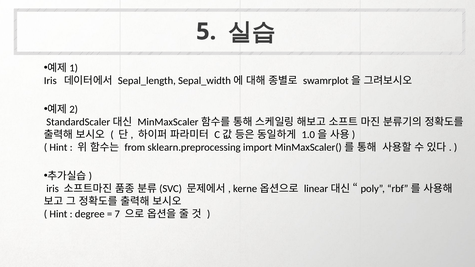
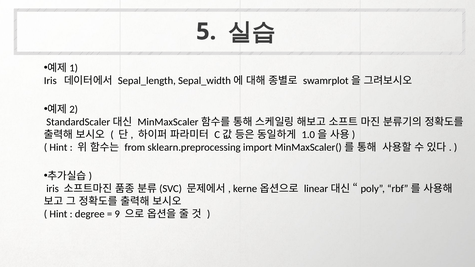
7: 7 -> 9 (117, 214)
